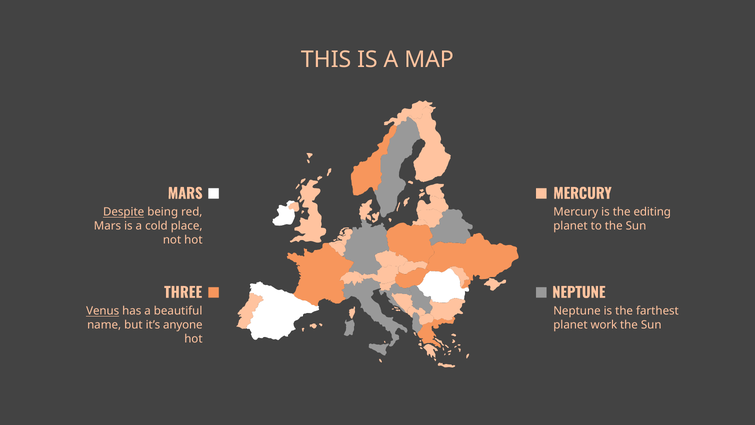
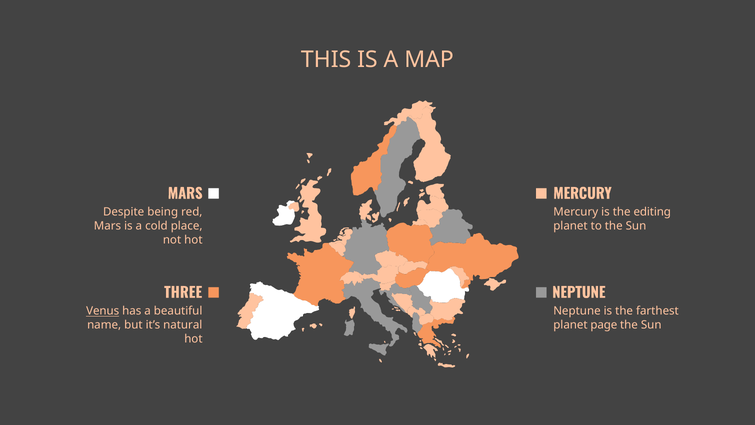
Despite underline: present -> none (124, 212)
anyone: anyone -> natural (183, 325)
work: work -> page (604, 325)
